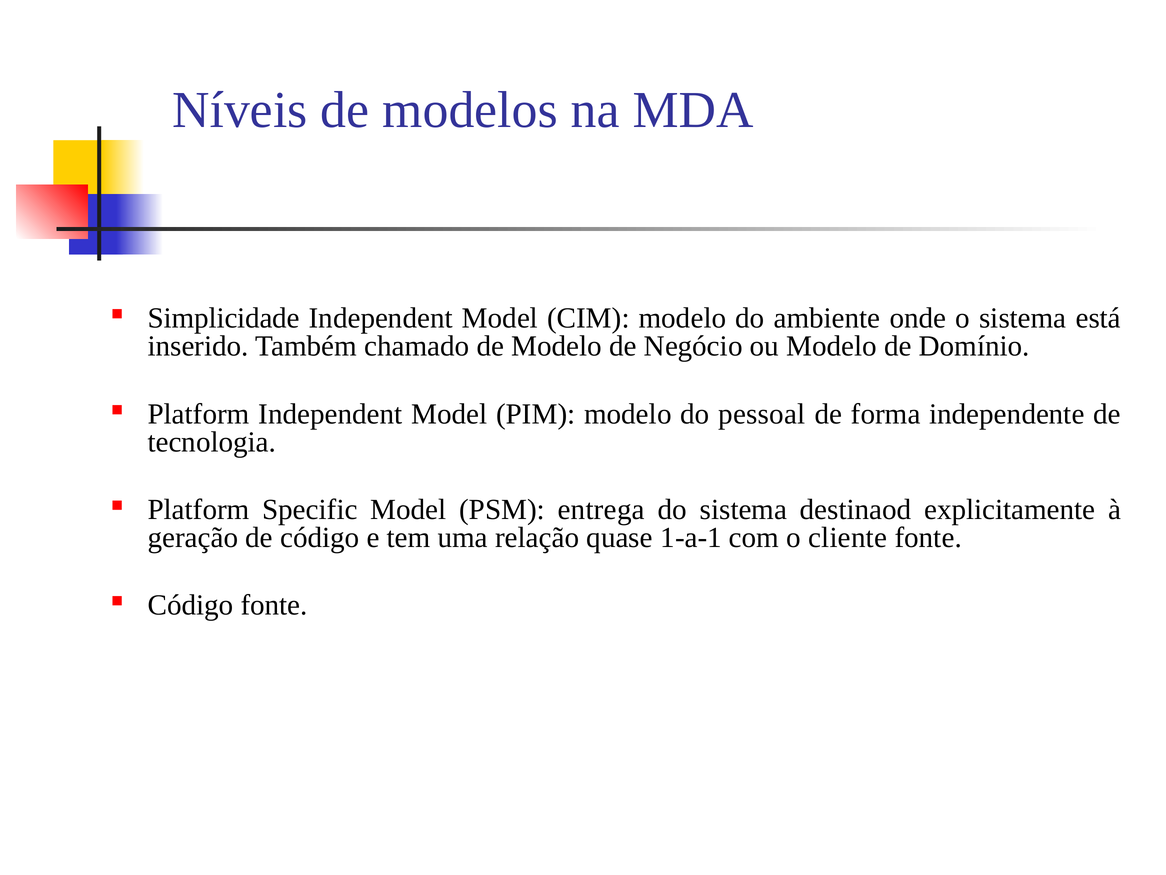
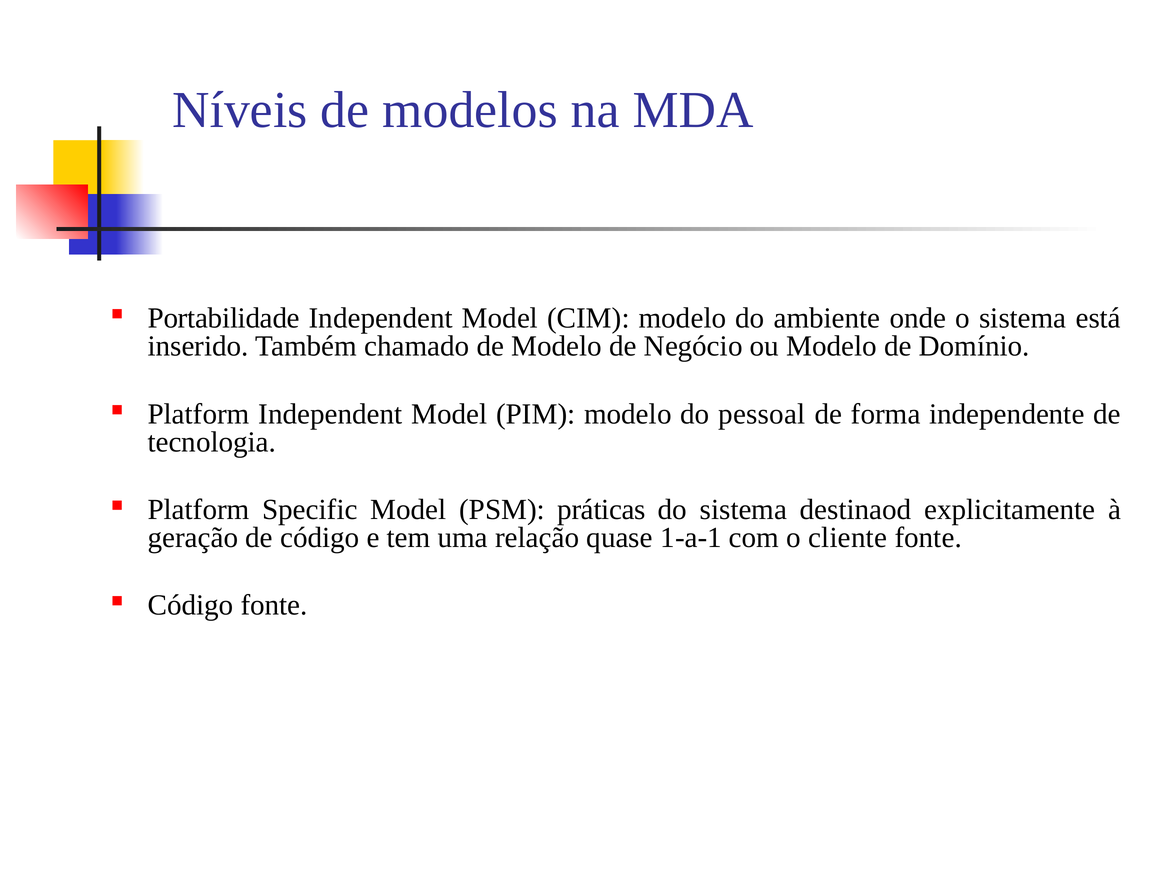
Simplicidade: Simplicidade -> Portabilidade (224, 318)
entrega: entrega -> práticas (602, 509)
